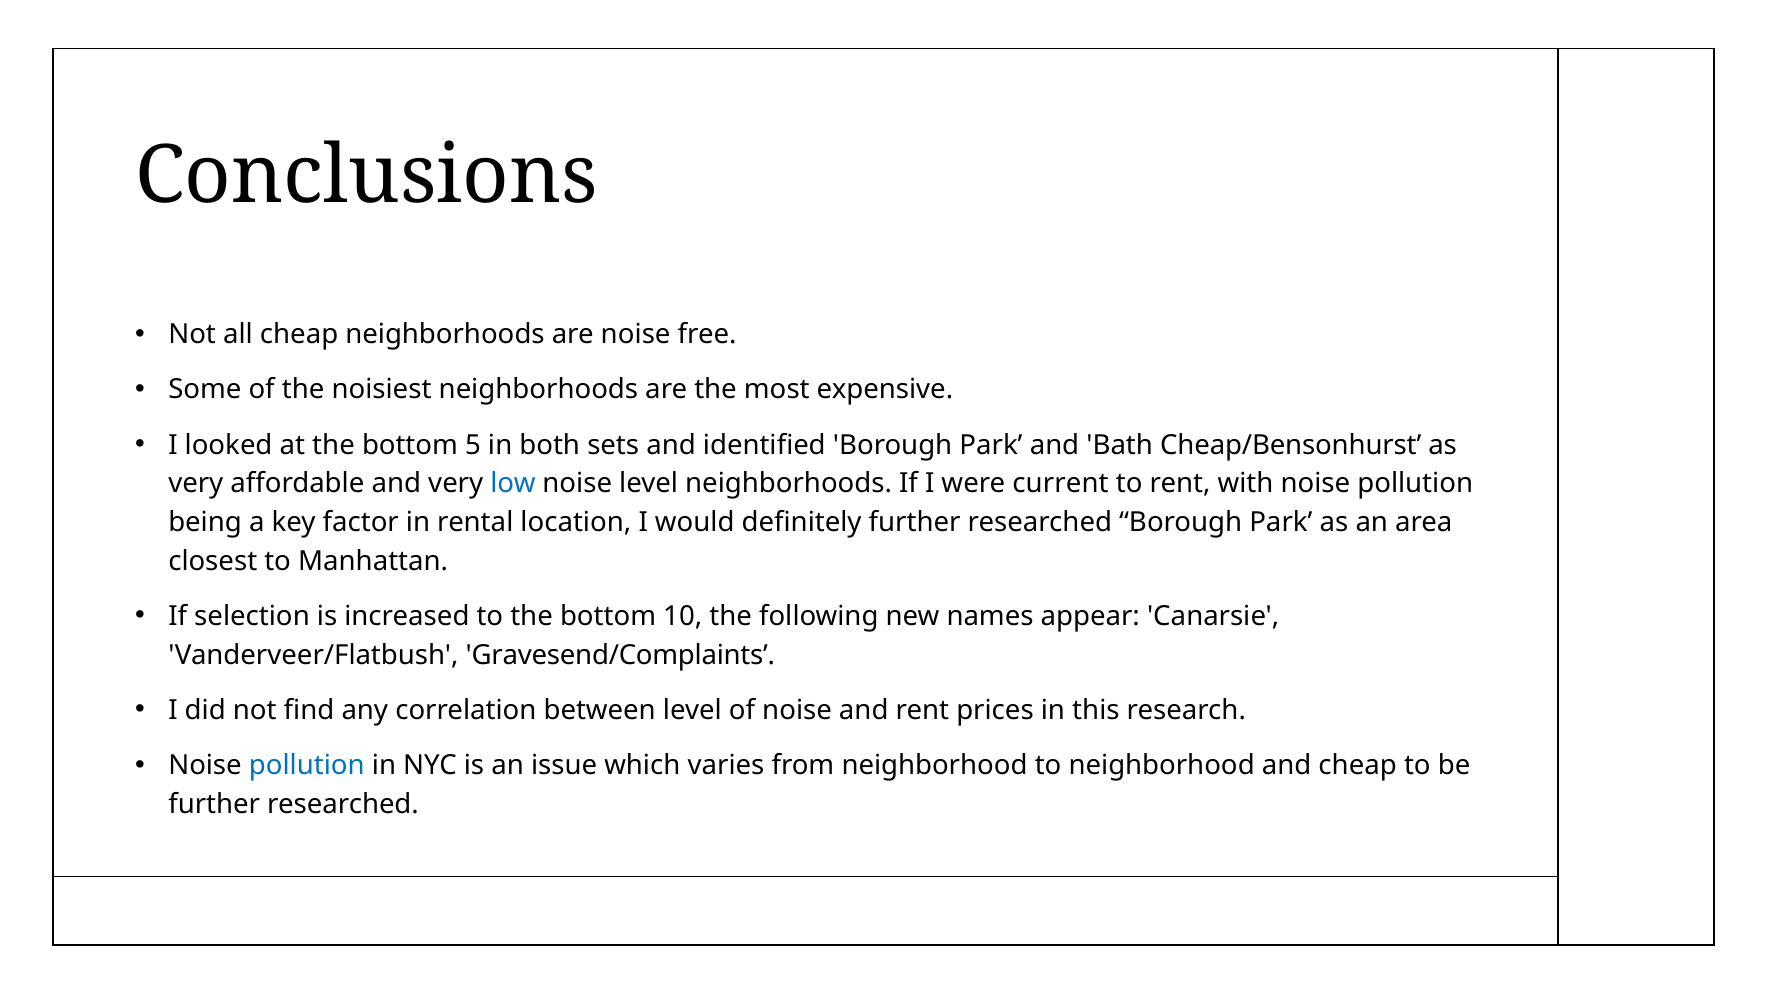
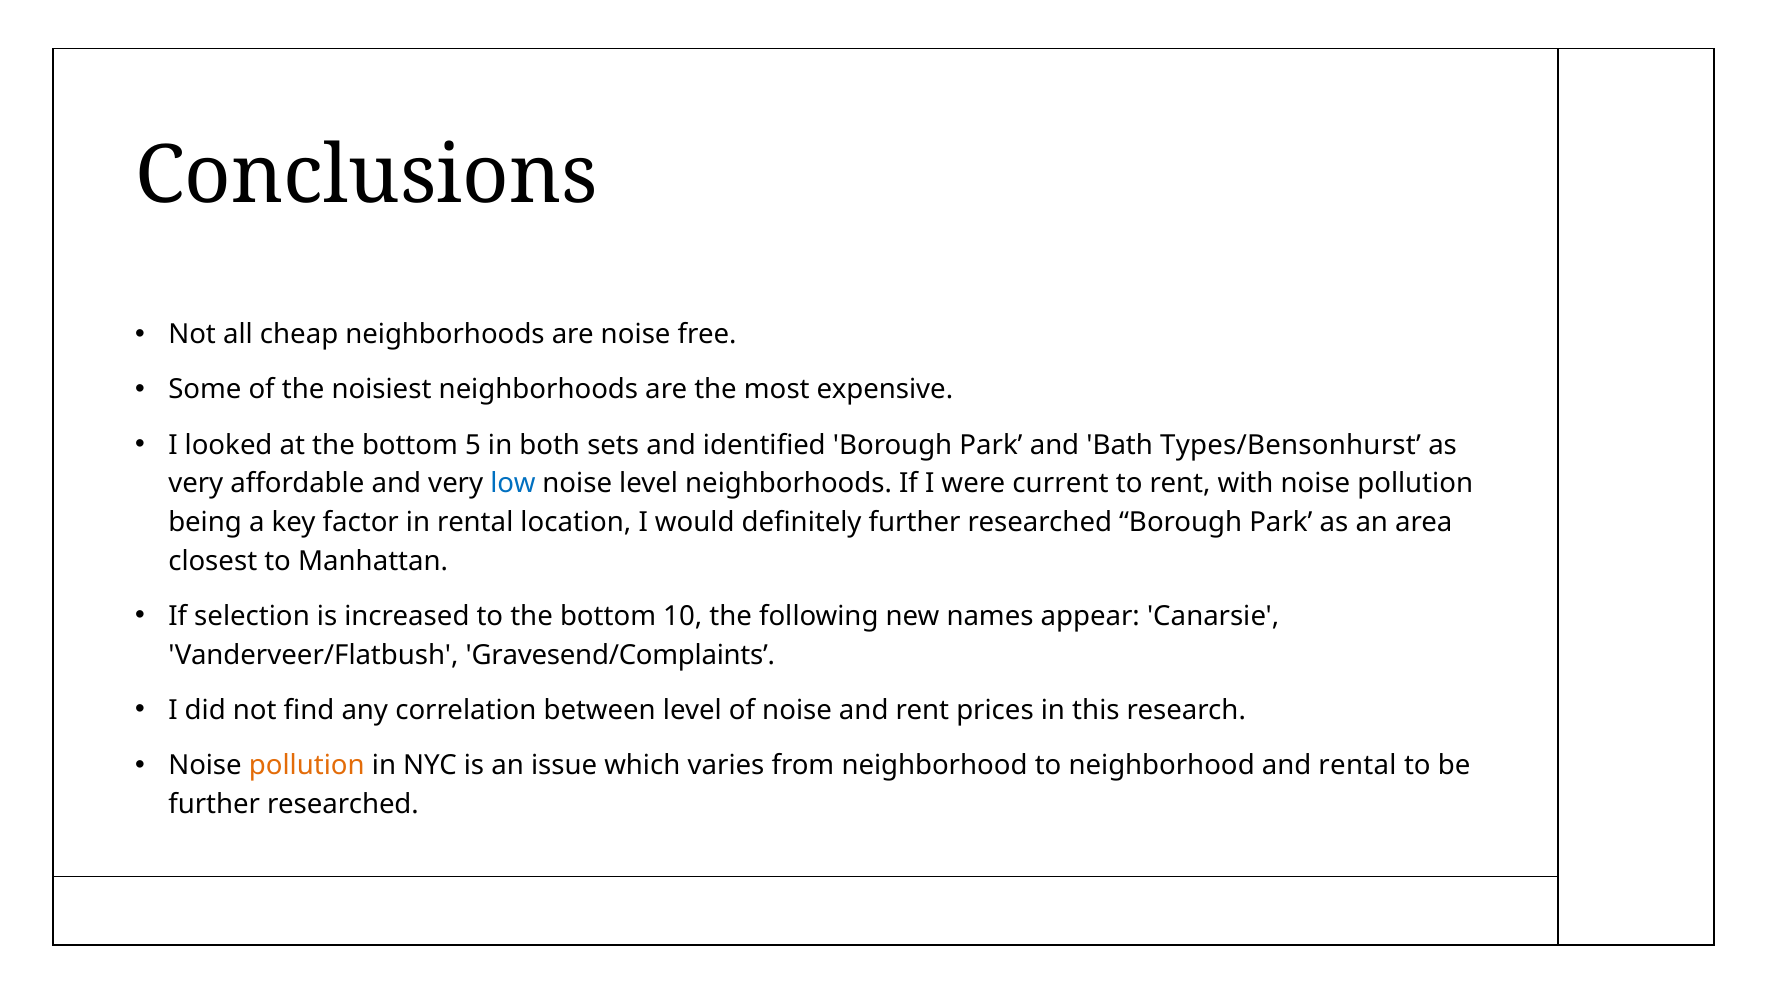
Cheap/Bensonhurst: Cheap/Bensonhurst -> Types/Bensonhurst (1291, 445)
pollution colour: blue -> orange (307, 766)
and cheap: cheap -> rental (1357, 766)
